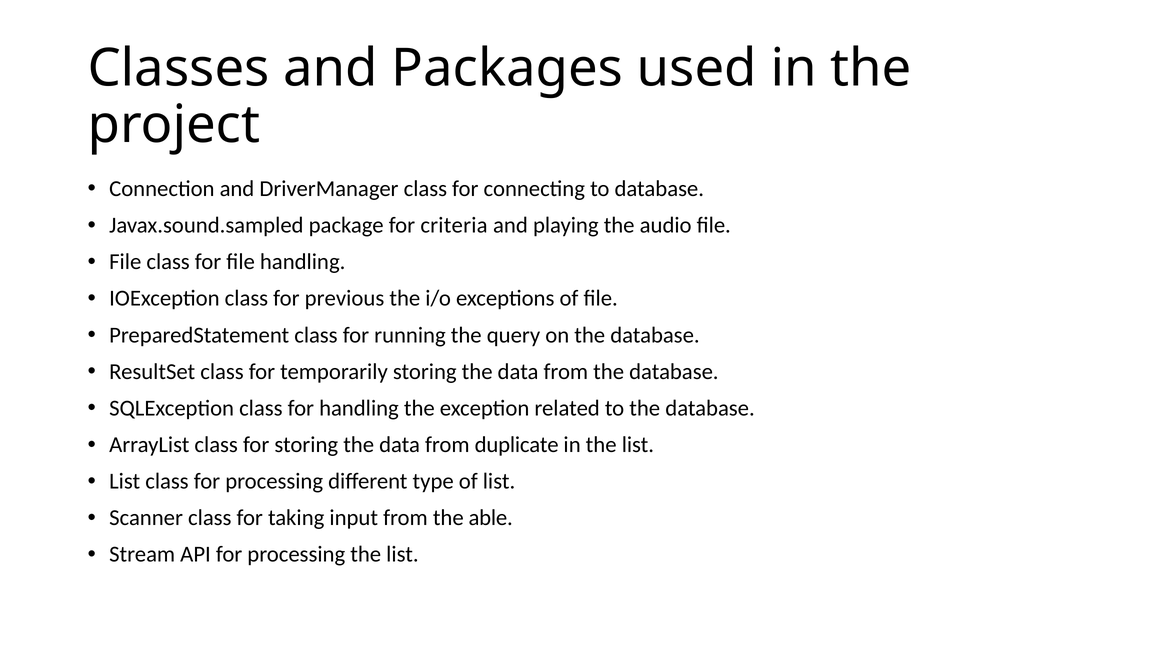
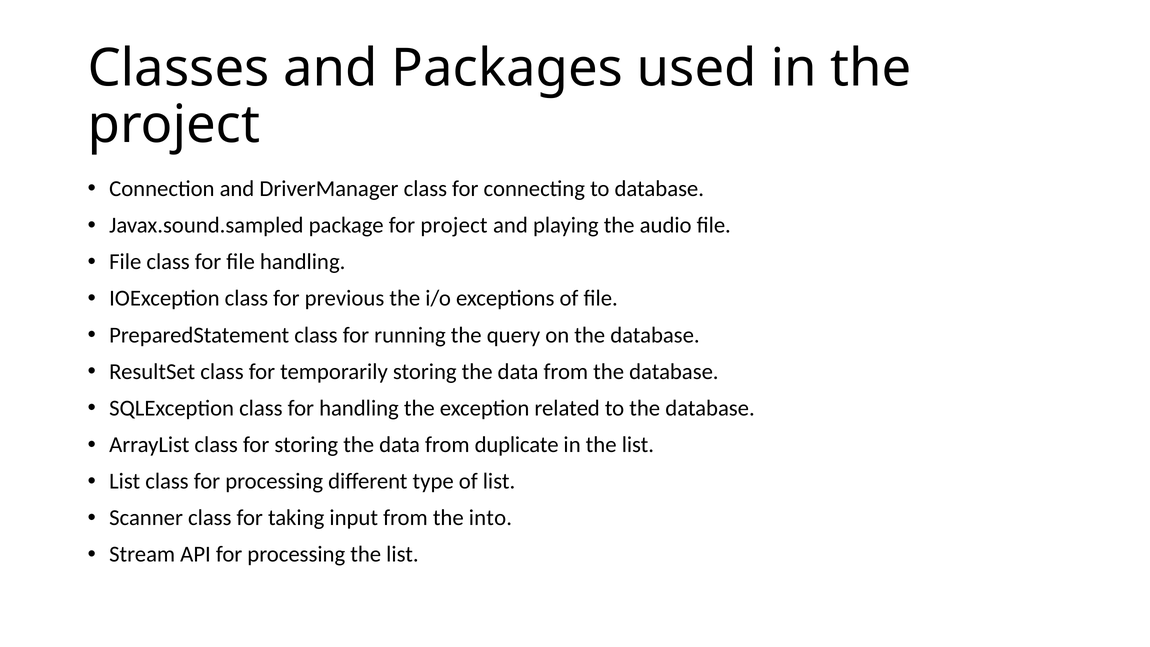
for criteria: criteria -> project (454, 225)
able: able -> into (490, 518)
